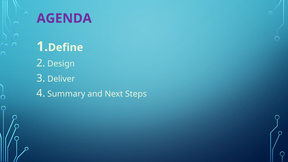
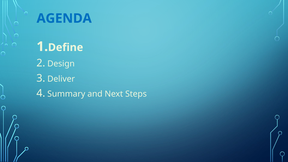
AGENDA colour: purple -> blue (64, 18)
